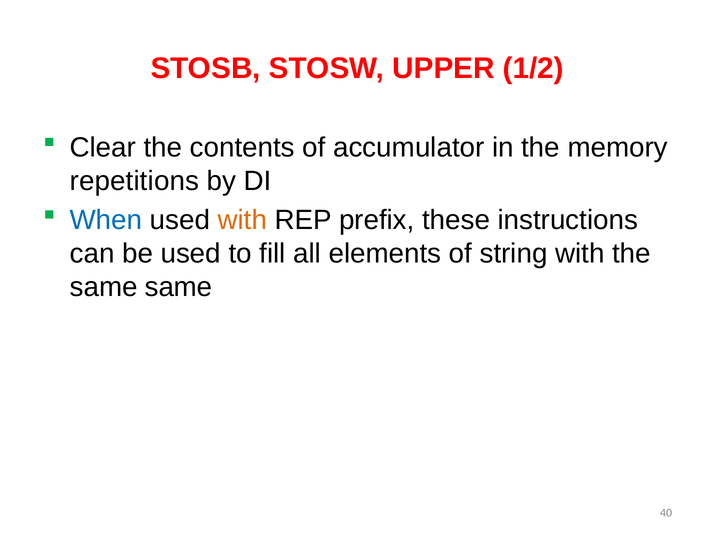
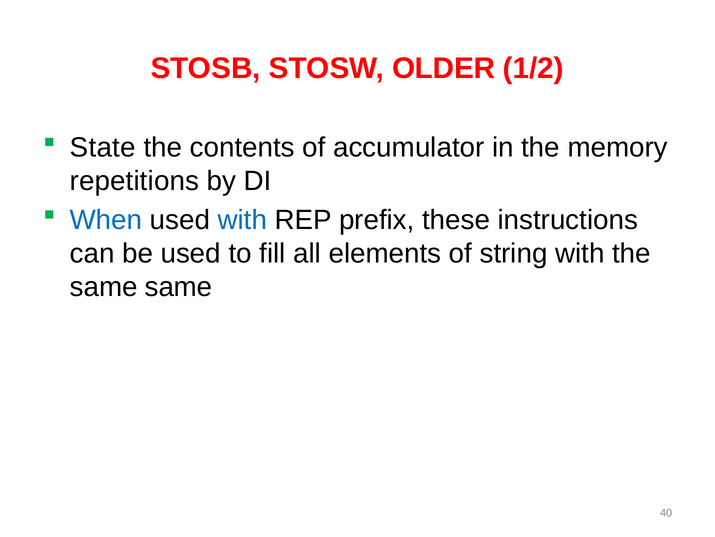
UPPER: UPPER -> OLDER (444, 68)
Clear: Clear -> State (103, 147)
with colour: orange -> blue (242, 220)
